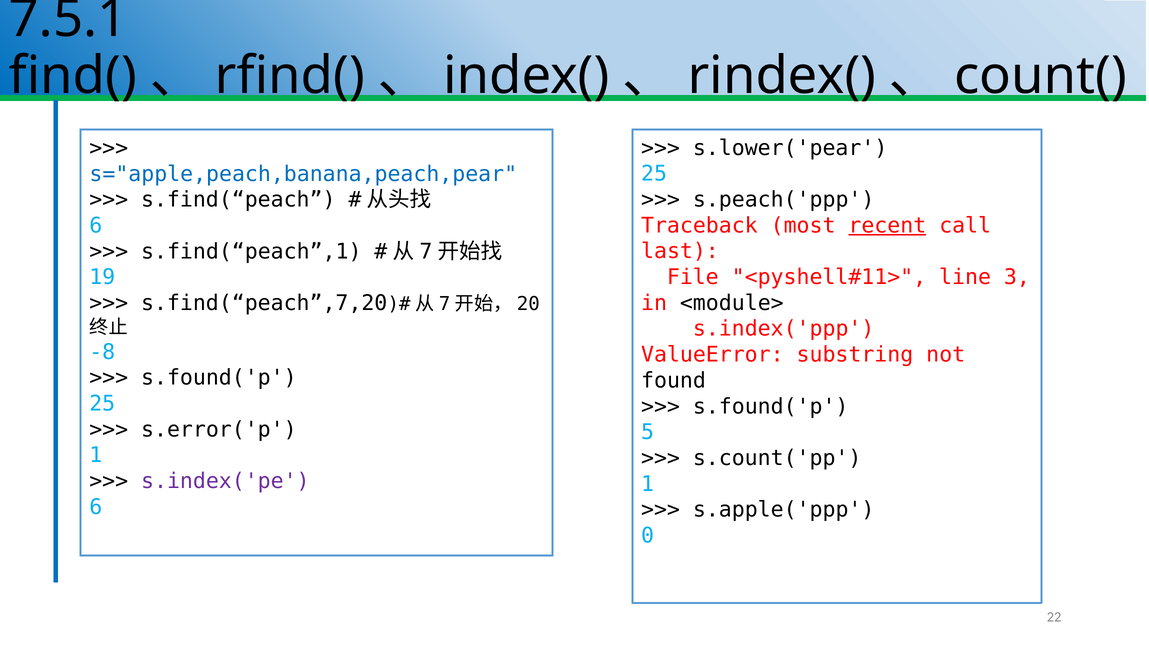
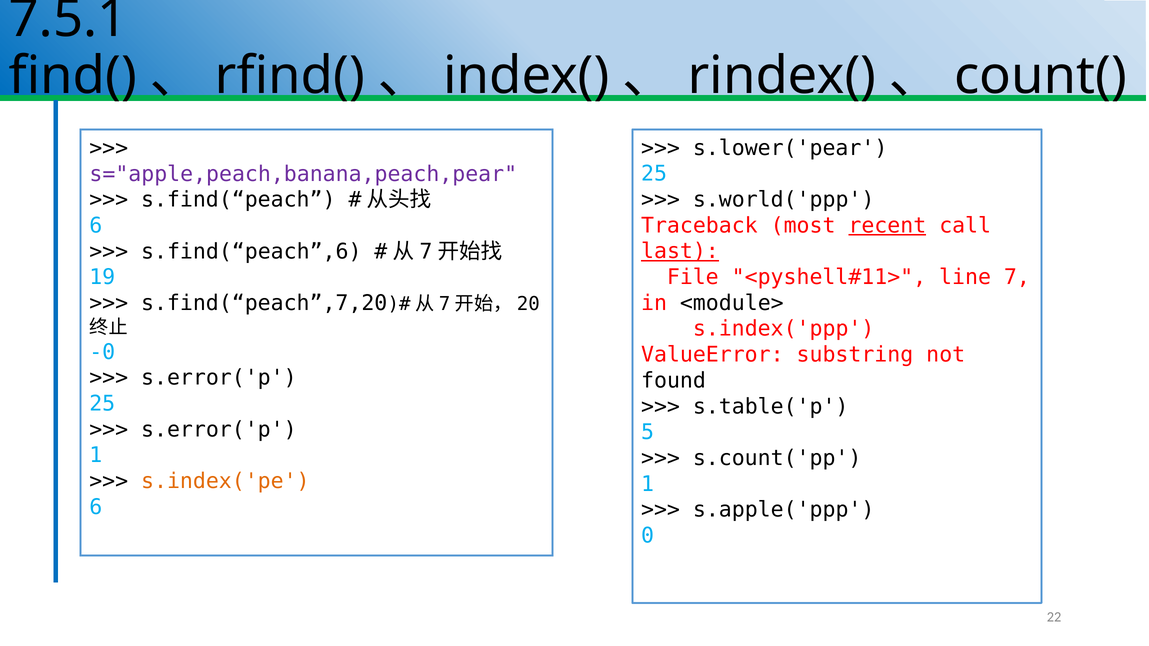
s="apple,peach,banana,peach,pear colour: blue -> purple (303, 174)
s.peach('ppp: s.peach('ppp -> s.world('ppp (784, 200)
last underline: none -> present (680, 251)
s.find(“peach”,1: s.find(“peach”,1 -> s.find(“peach”,6 (251, 252)
3: 3 -> 7 (1017, 277)
-8: -8 -> -0 (102, 352)
s.found('p: s.found('p -> s.error('p (219, 378)
s.found('p: s.found('p -> s.table('p (771, 407)
s.index('pe colour: purple -> orange (225, 481)
